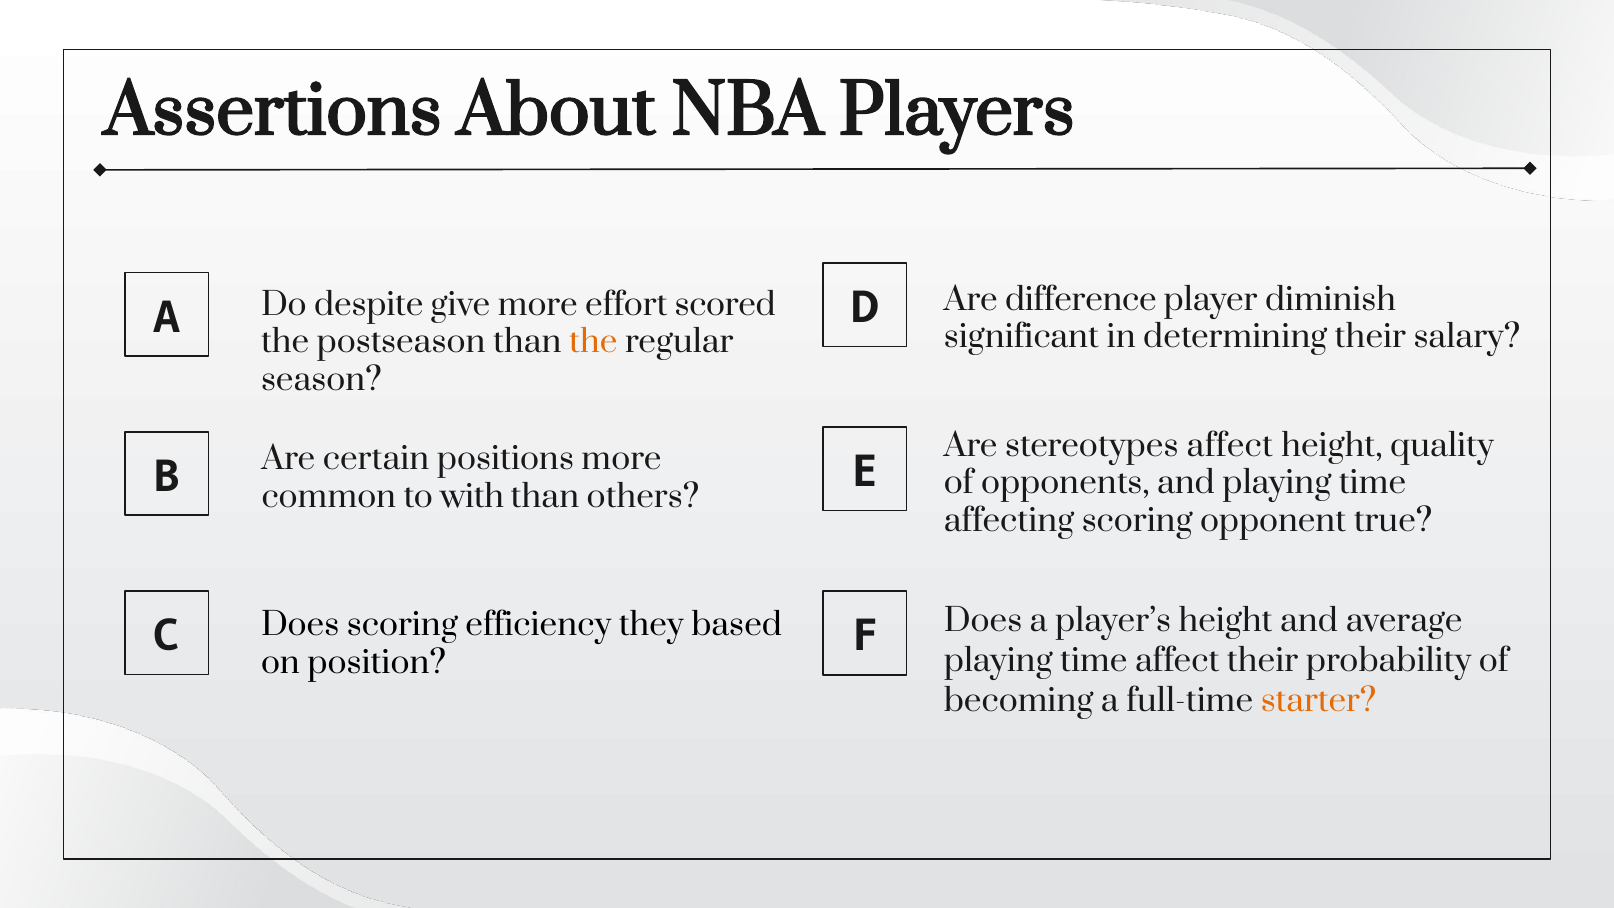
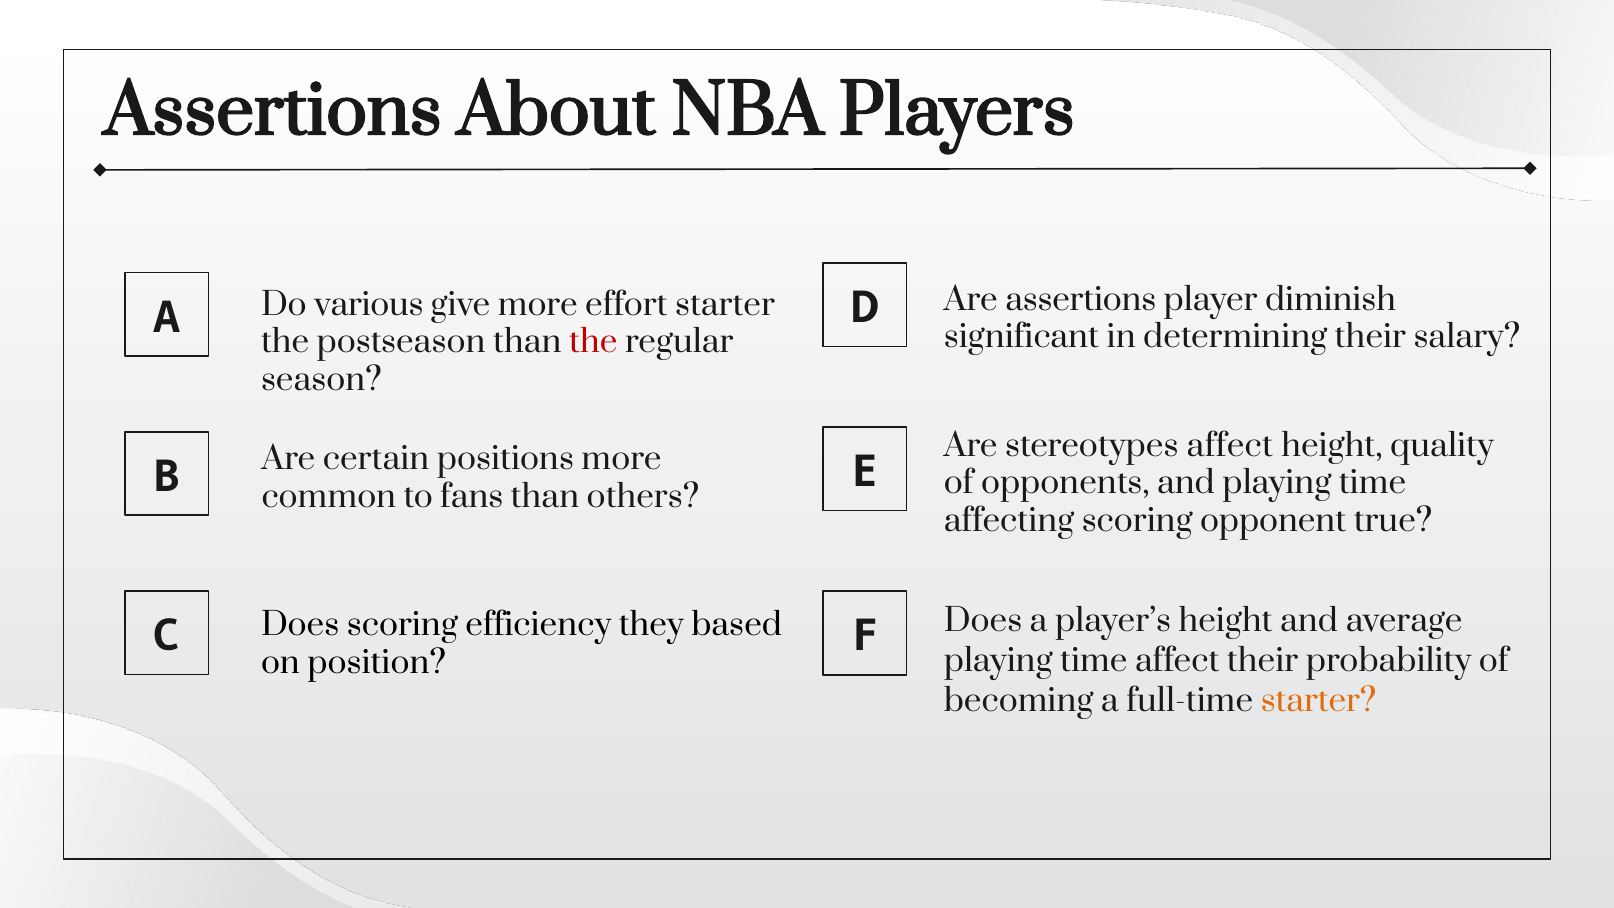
Are difference: difference -> assertions (1081, 300)
despite: despite -> various (369, 305)
effort scored: scored -> starter (725, 305)
the colour: orange -> red (593, 342)
with: with -> fans (472, 497)
